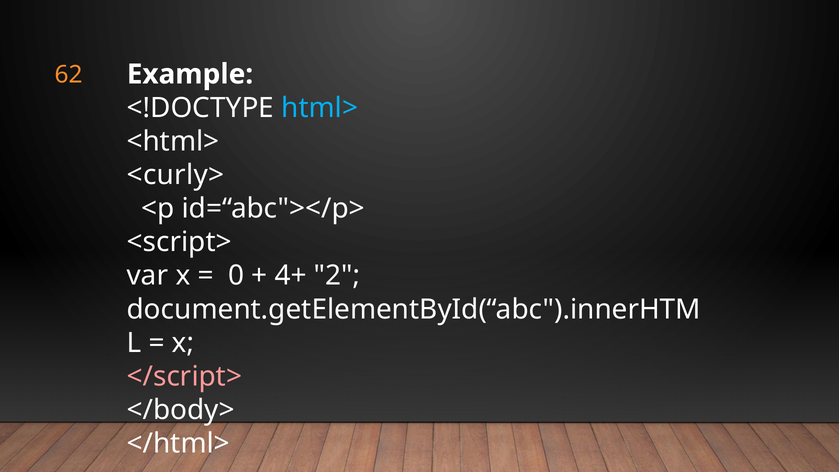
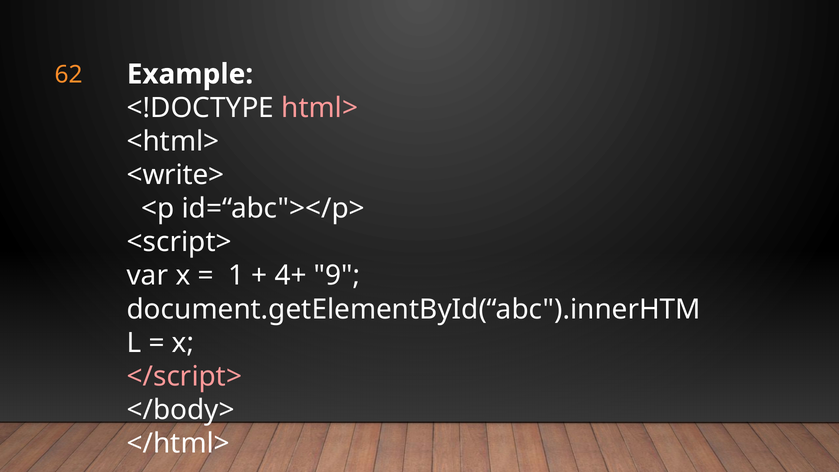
html> colour: light blue -> pink (320, 108)
<curly>: <curly> -> <write> (176, 175)
0: 0 -> 1 (236, 276)
2: 2 -> 9 (337, 276)
